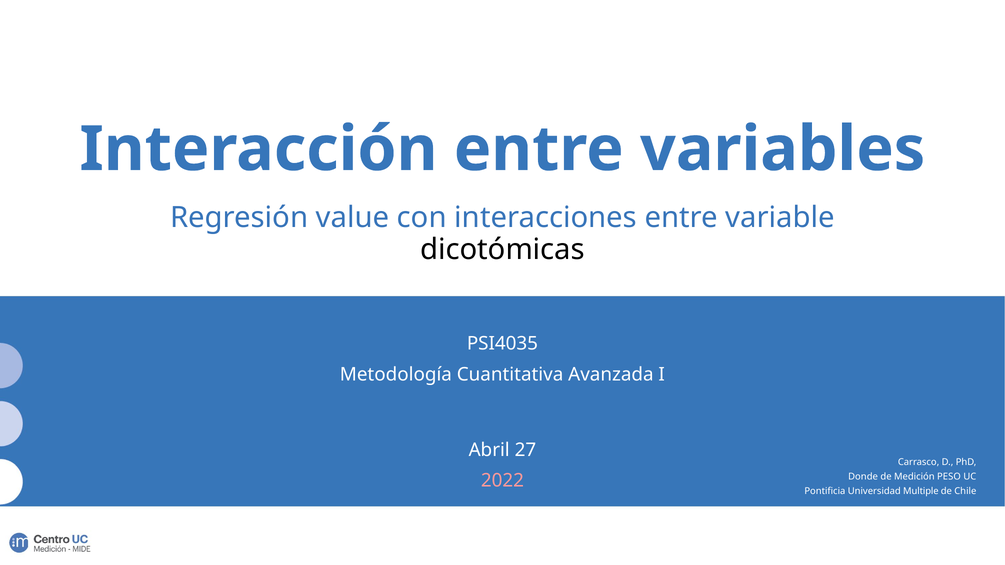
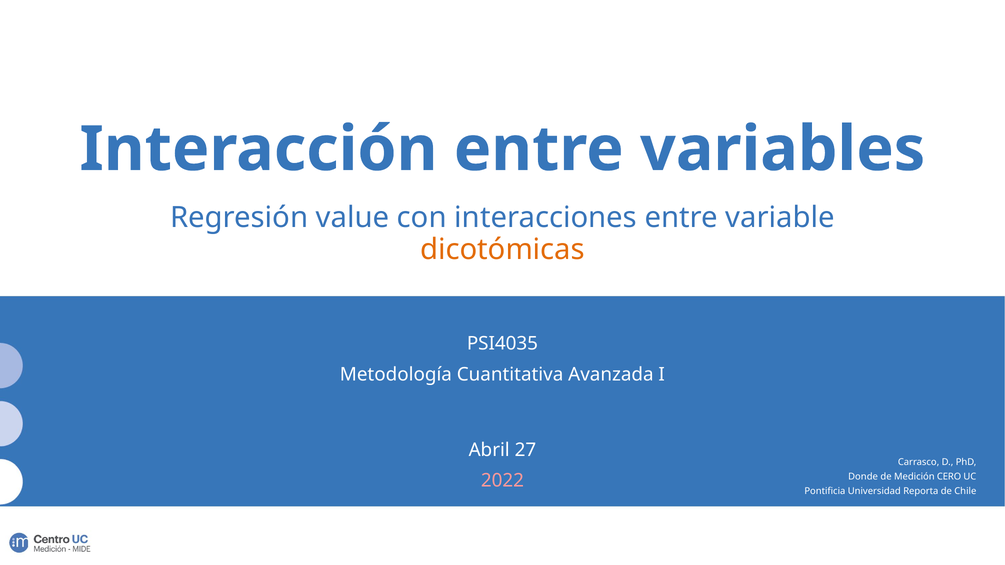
dicotómicas colour: black -> orange (502, 249)
PESO: PESO -> CERO (949, 477)
Multiple: Multiple -> Reporta (921, 491)
